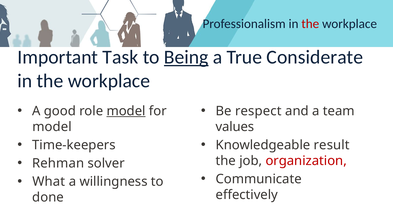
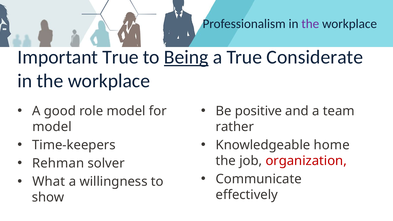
the colour: red -> purple (310, 24)
Important Task: Task -> True (120, 57)
model underline: present -> none (126, 111)
respect: respect -> positive (258, 111)
values: values -> rather (235, 127)
result: result -> home (332, 145)
done: done -> show (48, 197)
